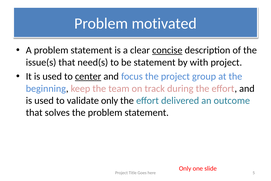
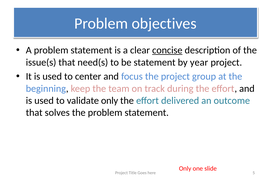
motivated: motivated -> objectives (164, 23)
with: with -> year (199, 62)
center underline: present -> none (88, 76)
